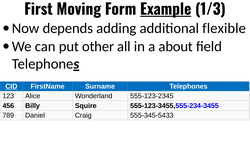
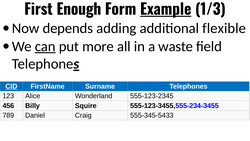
Moving: Moving -> Enough (79, 10)
can underline: none -> present (45, 46)
other: other -> more (98, 46)
about: about -> waste (176, 46)
